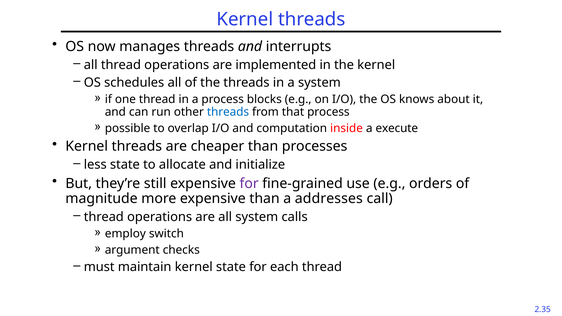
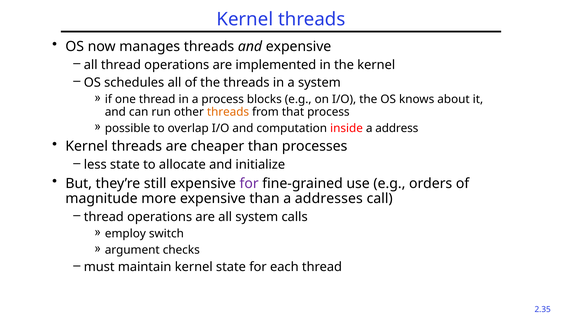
and interrupts: interrupts -> expensive (299, 46)
threads colour: blue -> orange (228, 112)
execute: execute -> address (397, 128)
